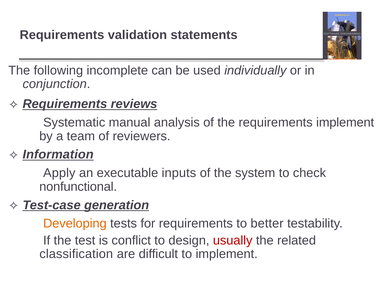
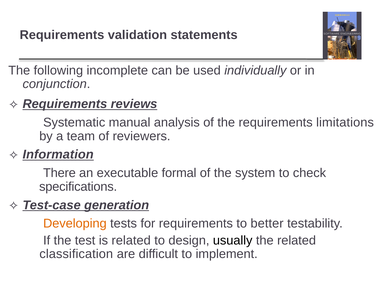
requirements implement: implement -> limitations (345, 123)
Apply: Apply -> There (59, 173)
inputs: inputs -> formal (179, 173)
nonfunctional: nonfunctional -> specifications (78, 187)
is conflict: conflict -> related (131, 241)
usually colour: red -> black (233, 241)
